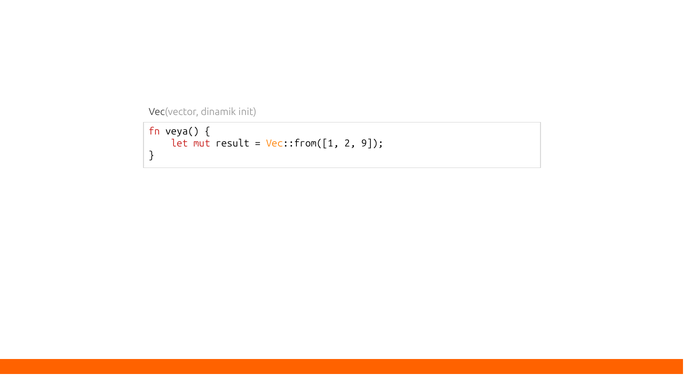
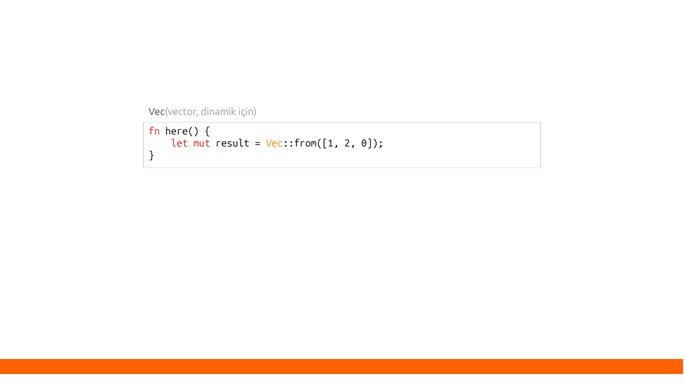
init: init -> için (248, 112)
veya(: veya( -> here( (182, 132)
9: 9 -> 0 (372, 144)
